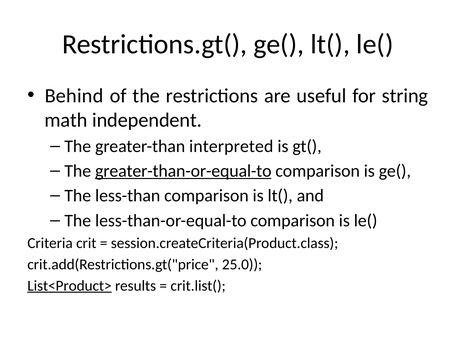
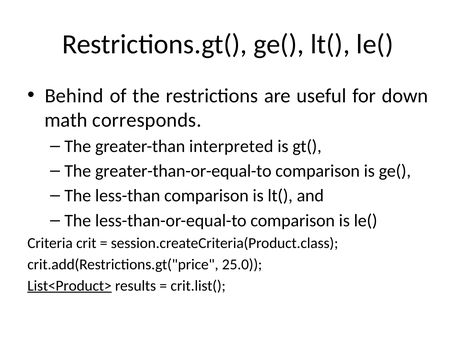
string: string -> down (405, 96)
independent: independent -> corresponds (147, 120)
greater-than-or-equal-to underline: present -> none (183, 171)
